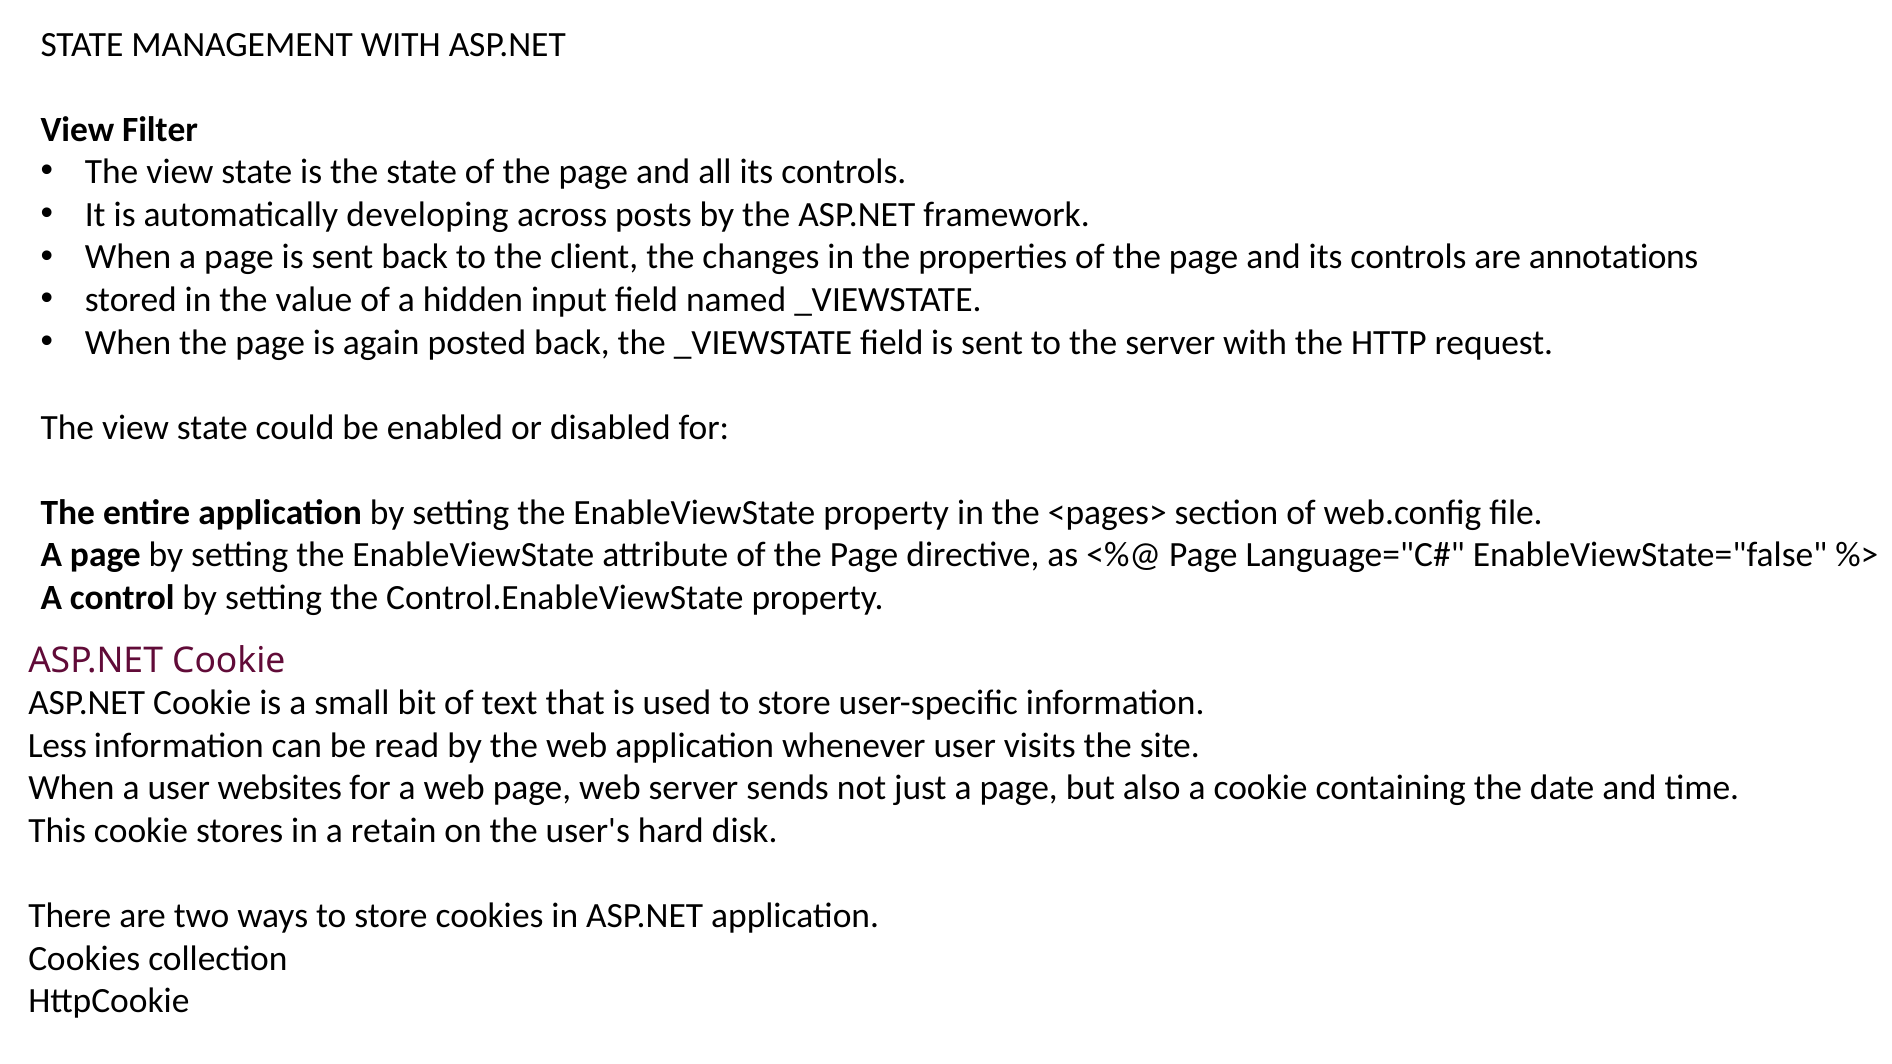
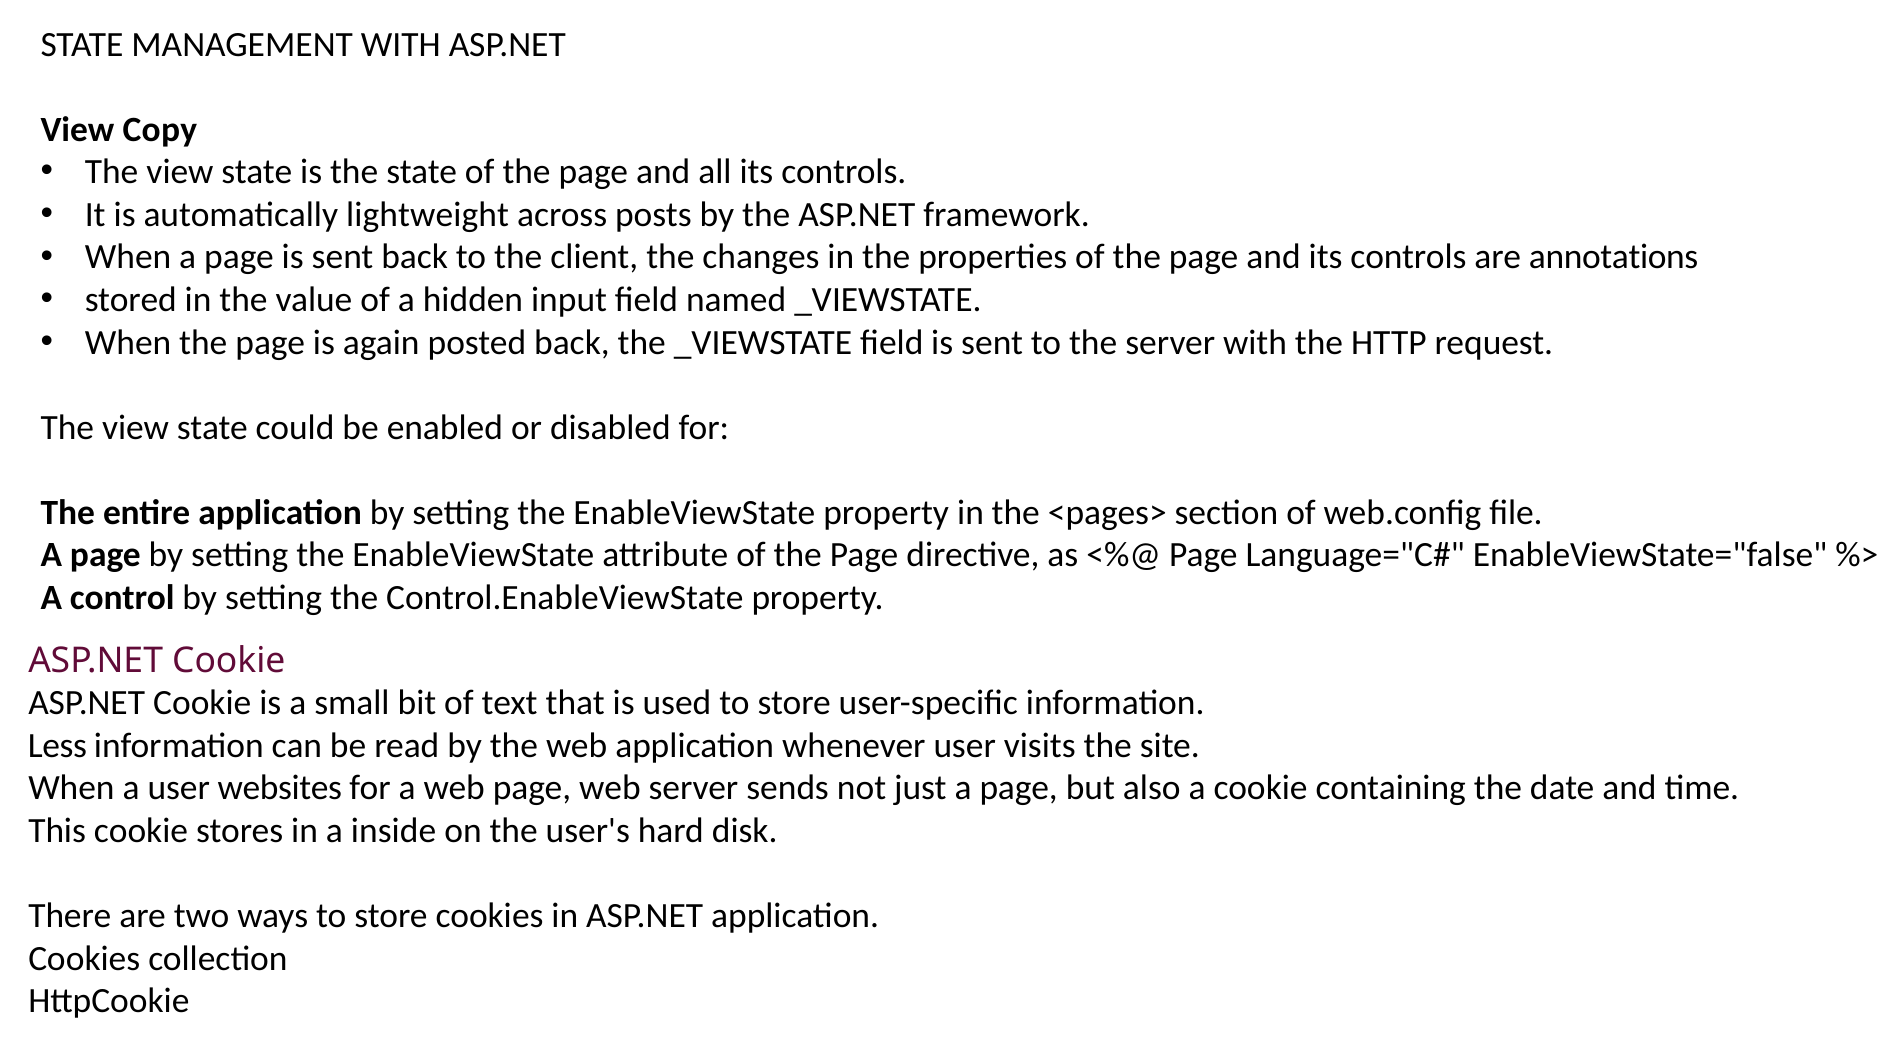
Filter: Filter -> Copy (160, 130)
developing: developing -> lightweight (428, 215)
retain: retain -> inside (394, 831)
